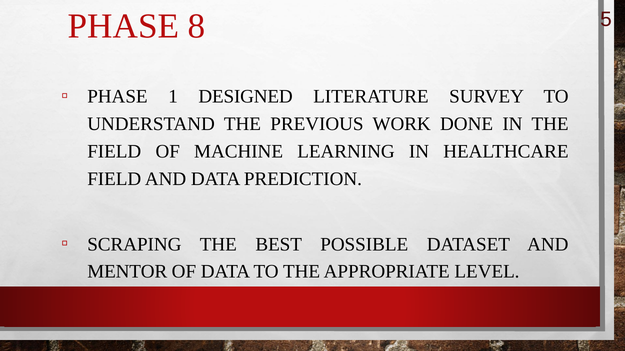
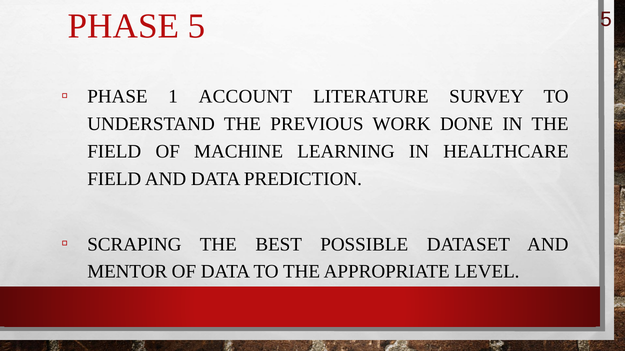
PHASE 8: 8 -> 5 (197, 26)
DESIGNED: DESIGNED -> ACCOUNT (245, 97)
